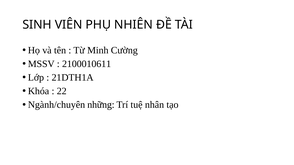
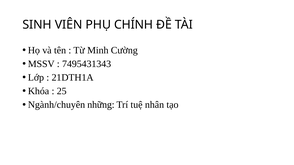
NHIÊN: NHIÊN -> CHÍNH (134, 25)
2100010611: 2100010611 -> 7495431343 (87, 64)
22: 22 -> 25 (62, 91)
